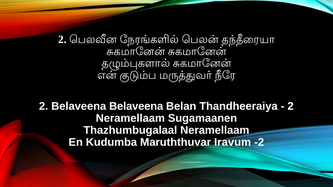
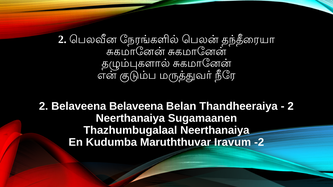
Neramellaam: Neramellaam -> Neerthanaiya (130, 118)
Thazhumbugalaal Neramellaam: Neramellaam -> Neerthanaiya (215, 130)
